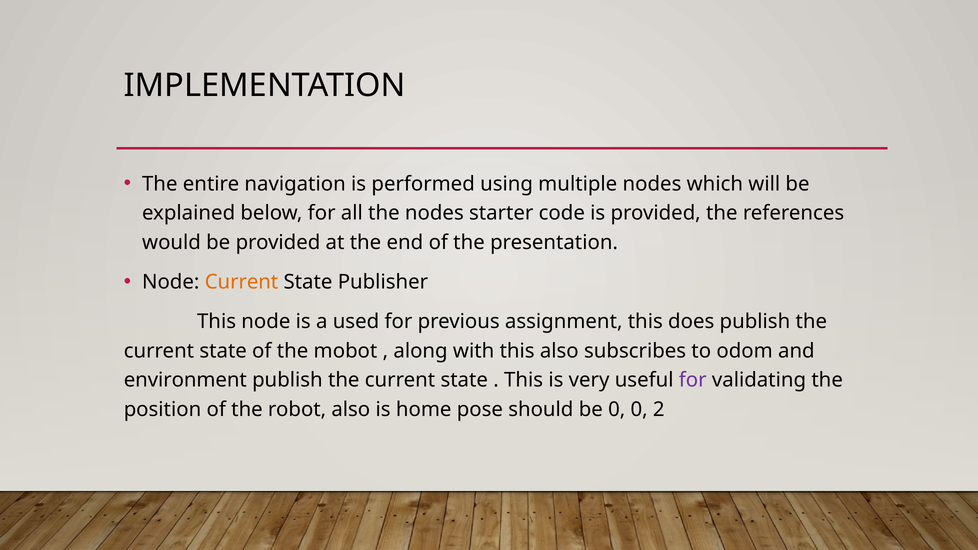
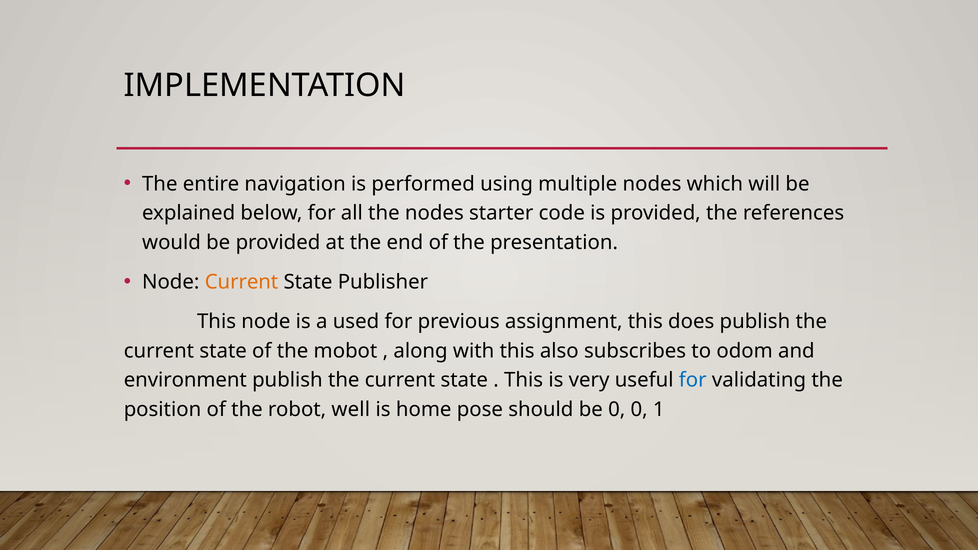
for colour: purple -> blue (693, 380)
robot also: also -> well (351, 410)
2: 2 -> 1 (659, 410)
